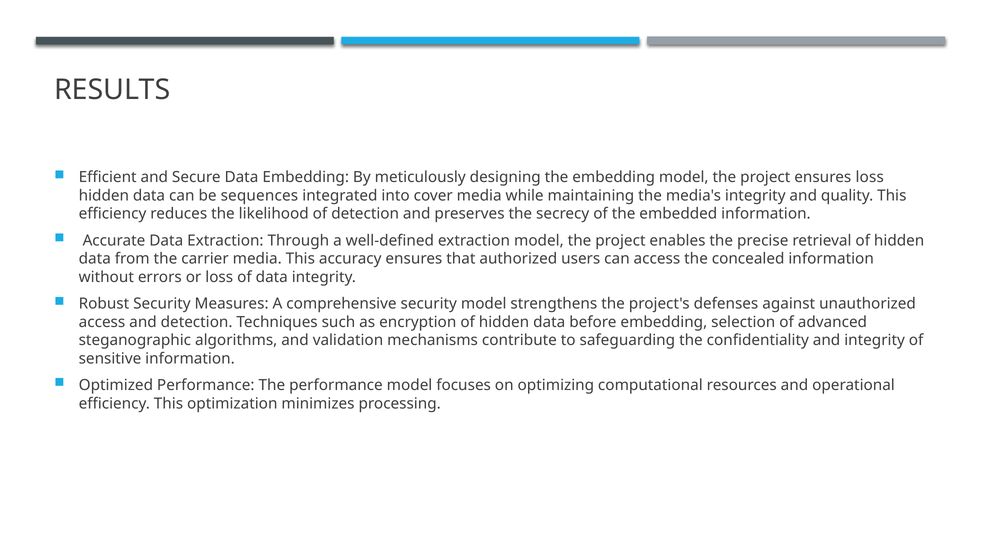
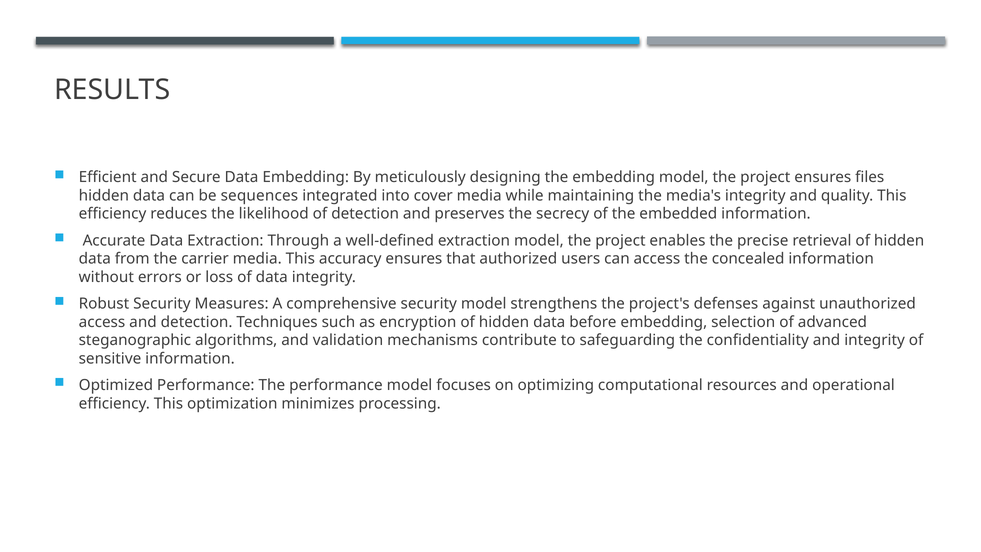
ensures loss: loss -> files (870, 177)
